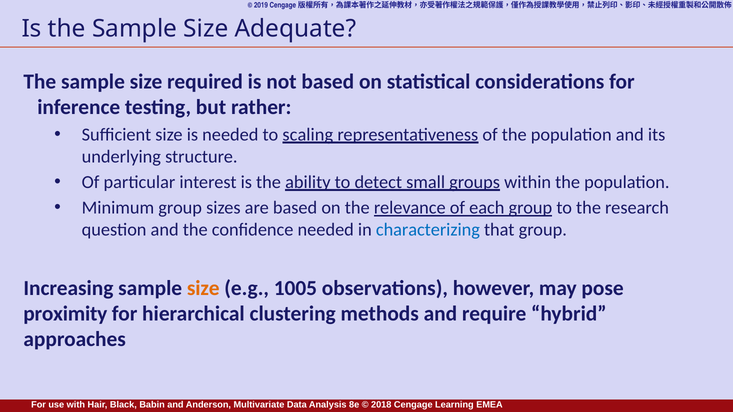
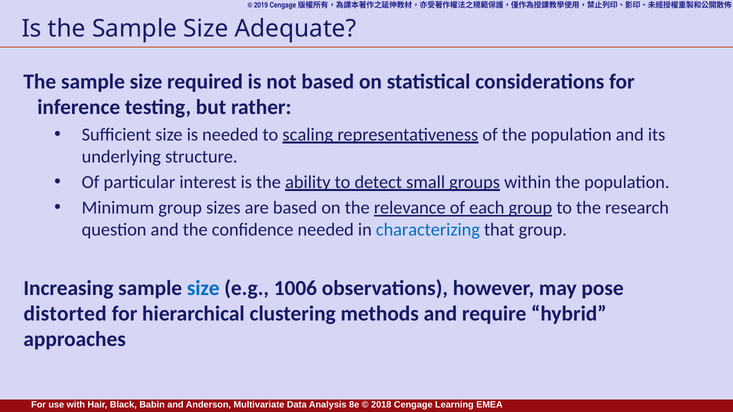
size colour: orange -> blue (203, 288)
1005: 1005 -> 1006 (295, 288)
proximity: proximity -> distorted (65, 314)
